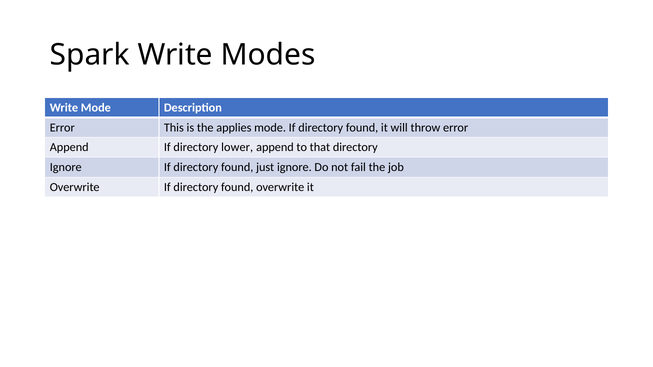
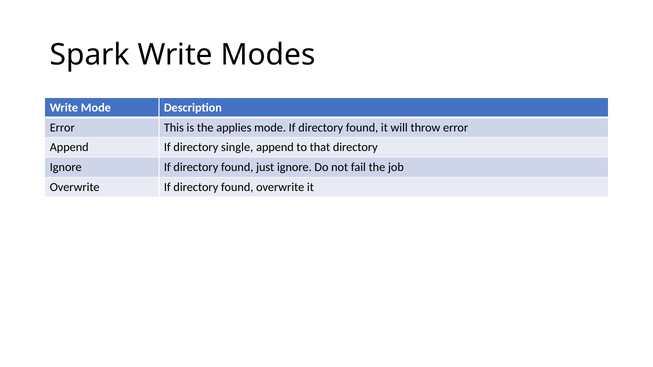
lower: lower -> single (237, 148)
